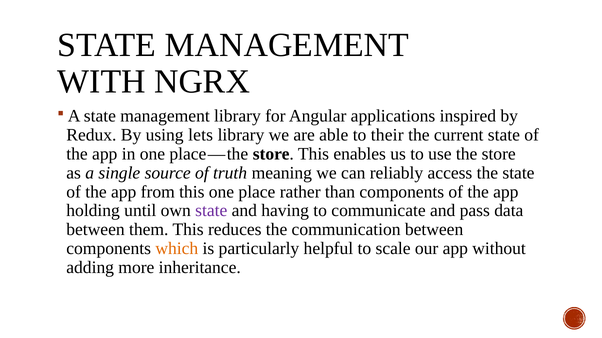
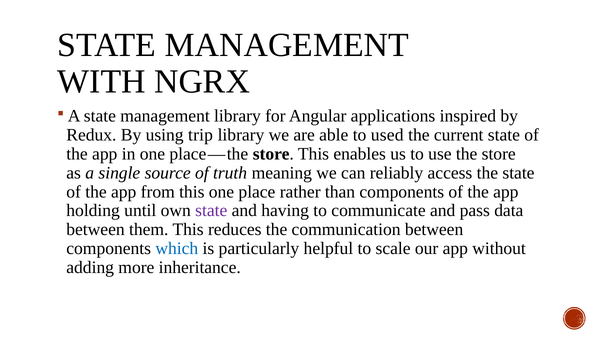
lets: lets -> trip (201, 135)
their: their -> used (387, 135)
which colour: orange -> blue (177, 249)
